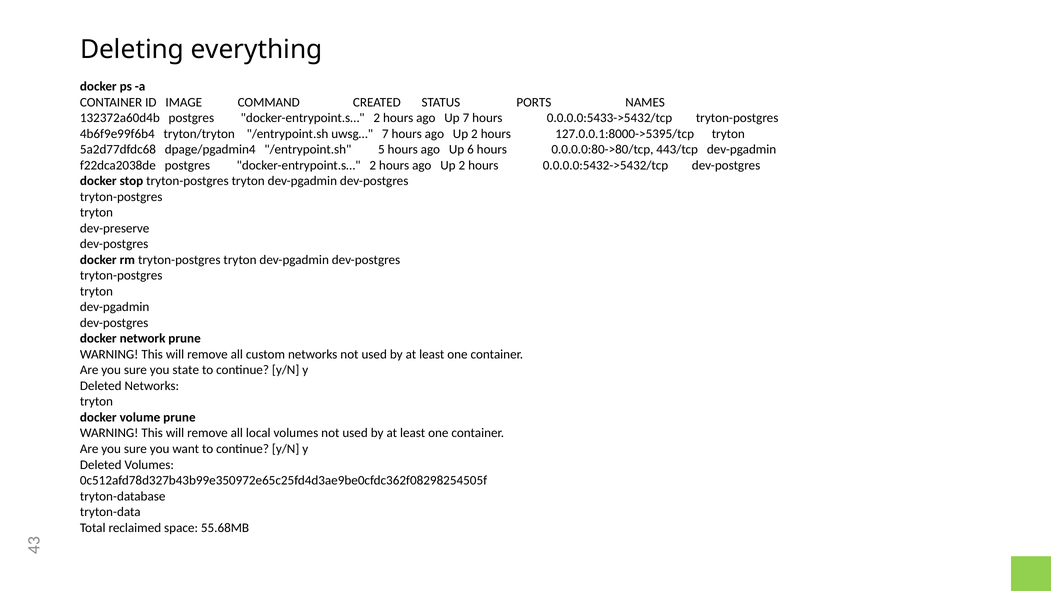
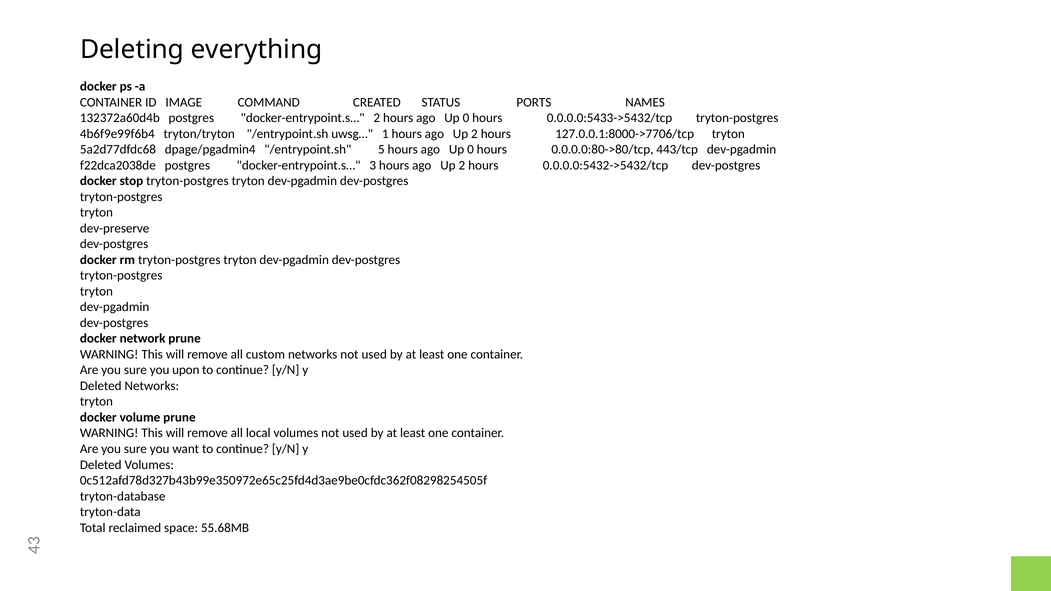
7: 7 -> 0 (466, 118)
uwsg… 7: 7 -> 1 (385, 134)
127.0.0.1:8000->5395/tcp: 127.0.0.1:8000->5395/tcp -> 127.0.0.1:8000->7706/tcp (625, 134)
6: 6 -> 0 (470, 150)
f22dca2038de postgres docker-entrypoint.s… 2: 2 -> 3 (373, 165)
state: state -> upon (186, 370)
